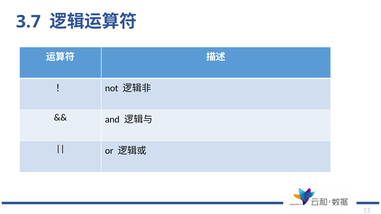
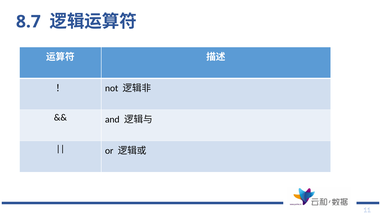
3.7: 3.7 -> 8.7 (28, 22)
